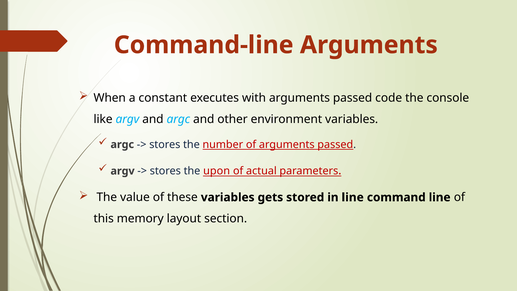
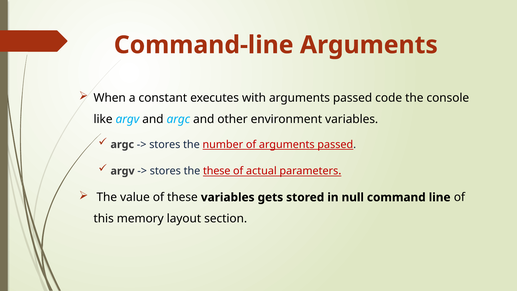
the upon: upon -> these (217, 171)
in line: line -> null (353, 197)
